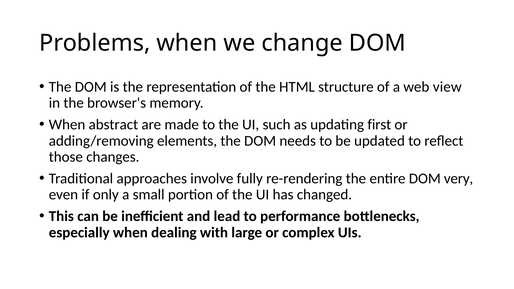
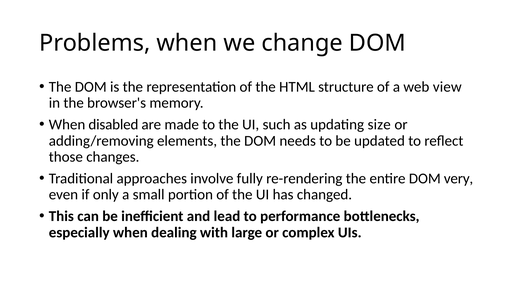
abstract: abstract -> disabled (113, 125)
first: first -> size (379, 125)
